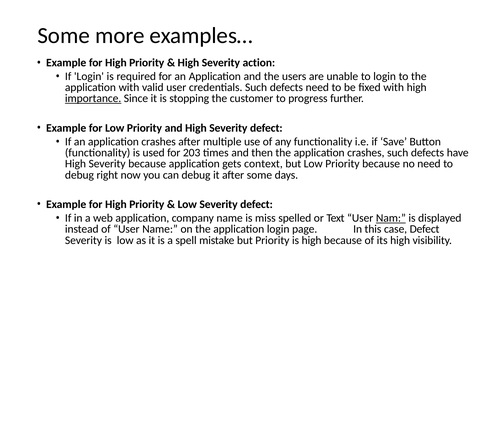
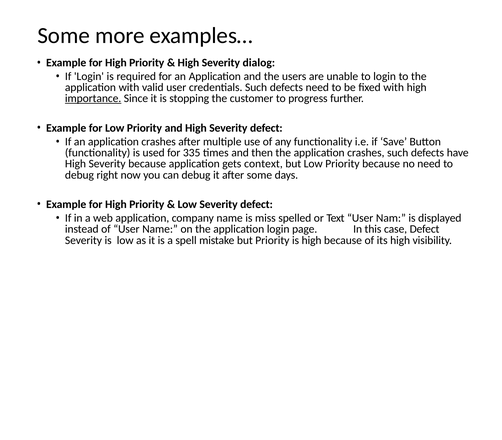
action: action -> dialog (259, 63)
203: 203 -> 335 (192, 153)
Nam underline: present -> none (391, 218)
